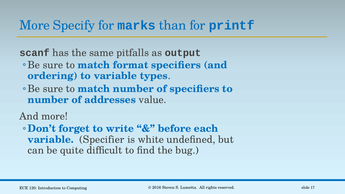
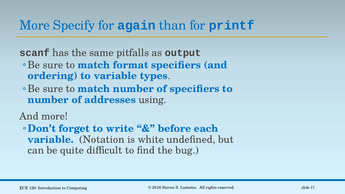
marks: marks -> again (137, 25)
value: value -> using (153, 100)
Specifier: Specifier -> Notation (102, 140)
